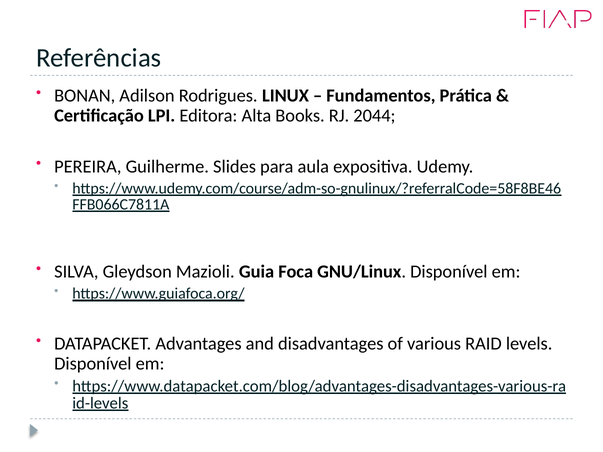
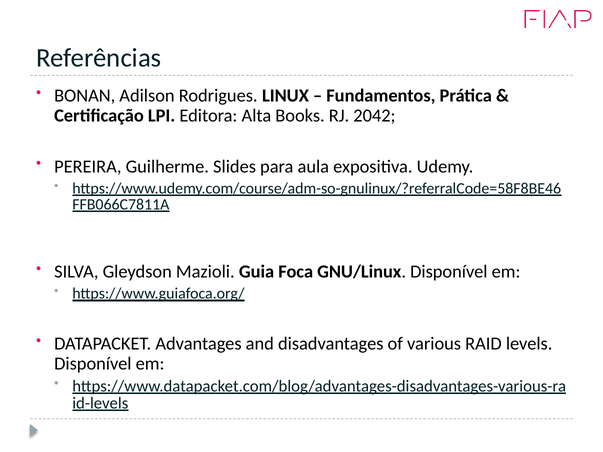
2044: 2044 -> 2042 (374, 116)
